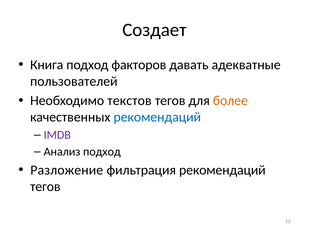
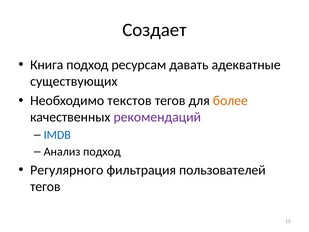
факторов: факторов -> ресурсам (139, 65)
пользователей: пользователей -> существующих (74, 81)
рекомендаций colour: blue -> purple (157, 117)
IMDB colour: purple -> blue (57, 135)
Разложение: Разложение -> Регулярного (67, 170)
фильтрация рекомендаций: рекомендаций -> пользователей (222, 170)
